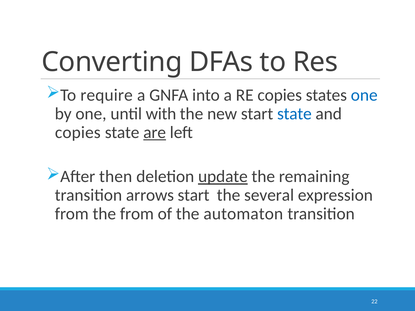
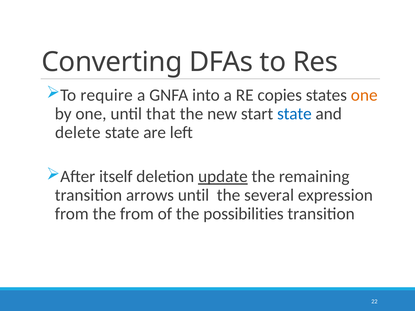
one colour: blue -> orange (364, 95)
with: with -> that (161, 114)
copies: copies -> delete (78, 132)
are underline: present -> none (155, 132)
then: then -> itself (116, 177)
arrows start: start -> until (194, 195)
automaton: automaton -> possibilities (243, 214)
